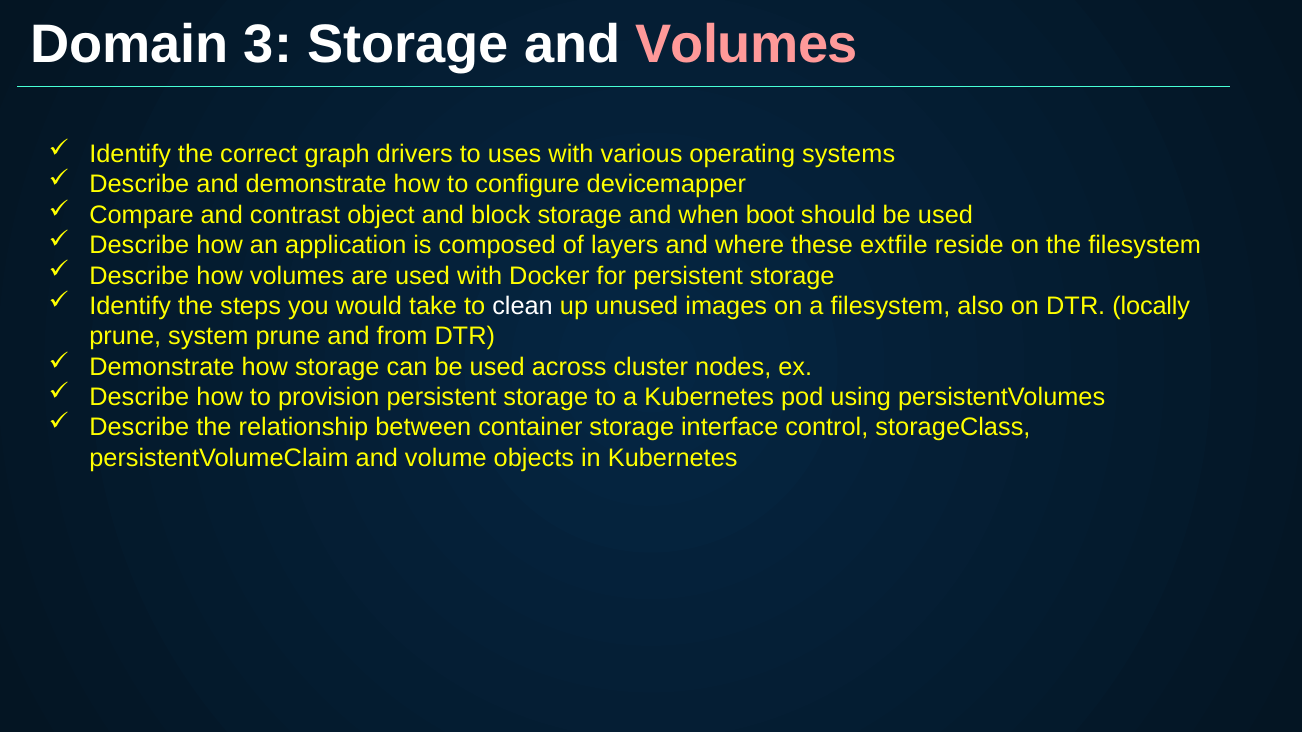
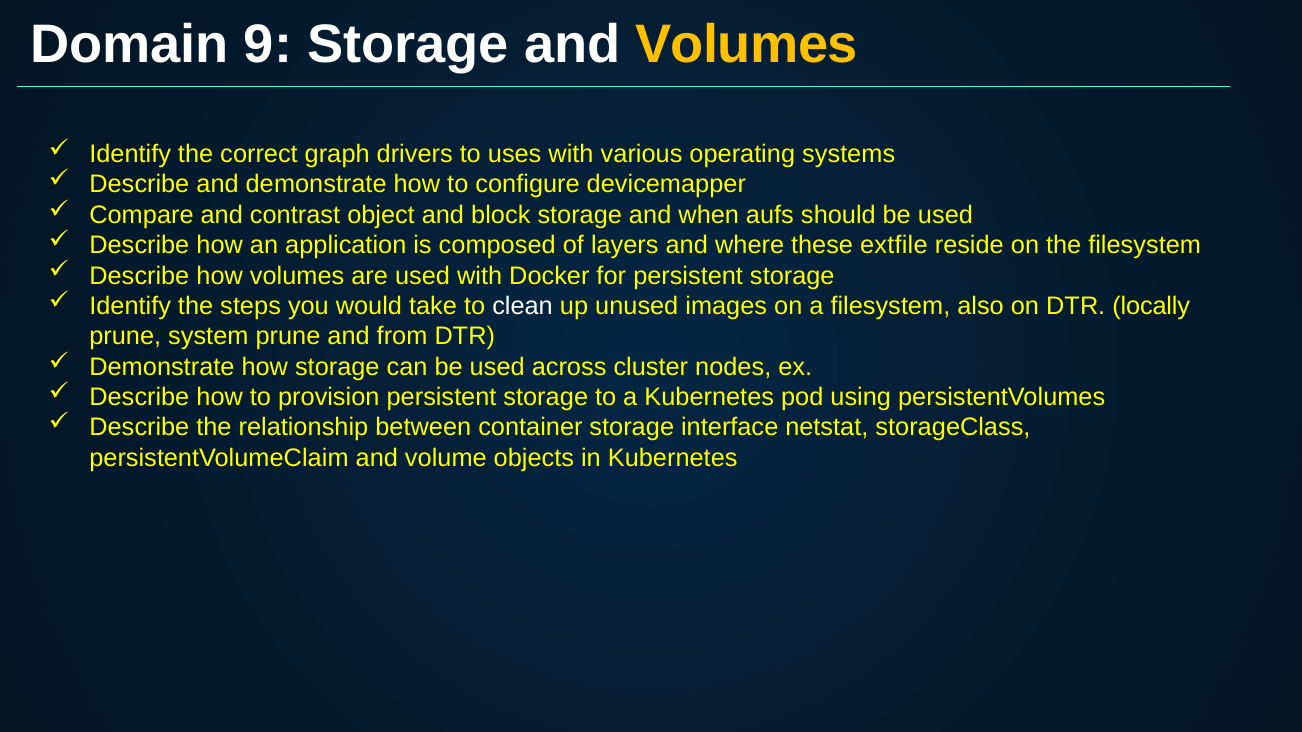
3: 3 -> 9 (268, 45)
Volumes colour: pink -> yellow (747, 45)
boot: boot -> aufs (770, 215)
control: control -> netstat (827, 428)
